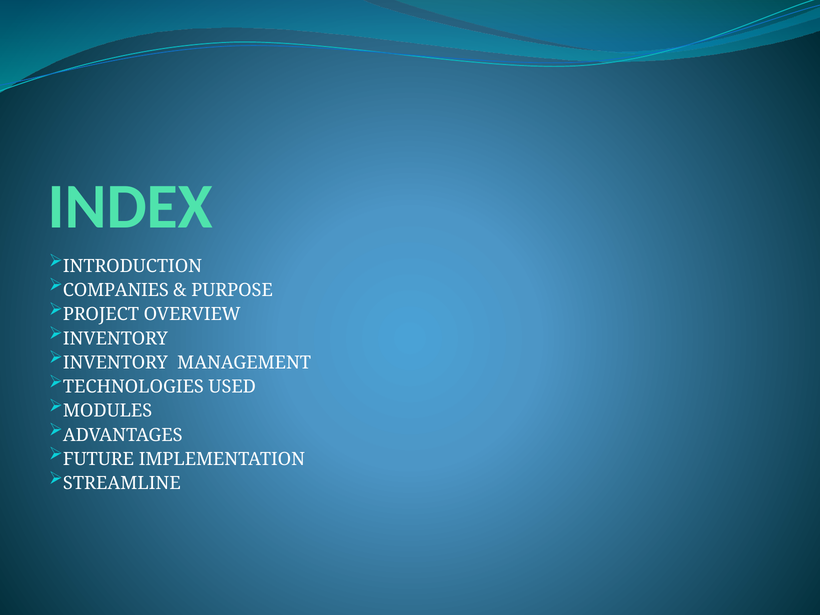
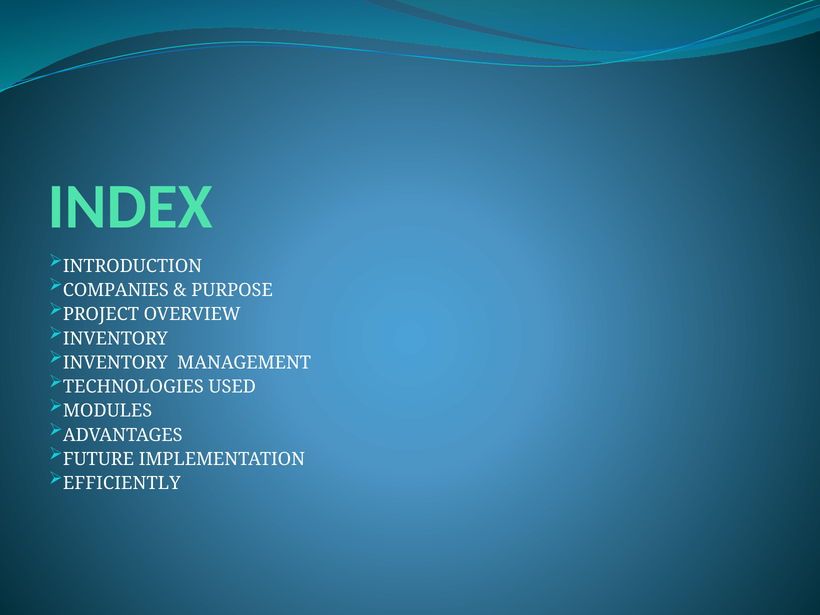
STREAMLINE: STREAMLINE -> EFFICIENTLY (122, 483)
